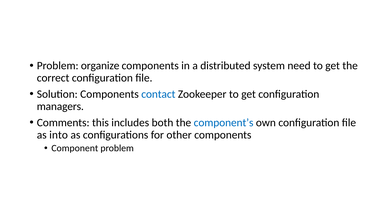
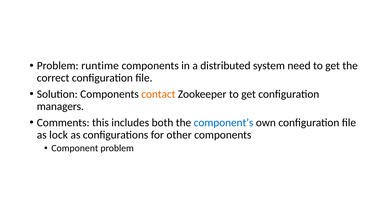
organize: organize -> runtime (100, 66)
contact colour: blue -> orange (158, 94)
into: into -> lock (59, 135)
